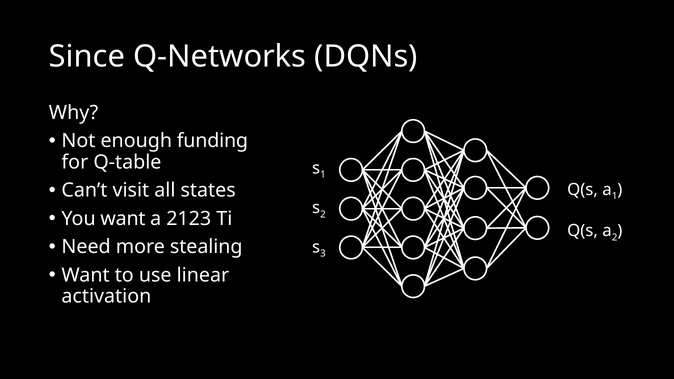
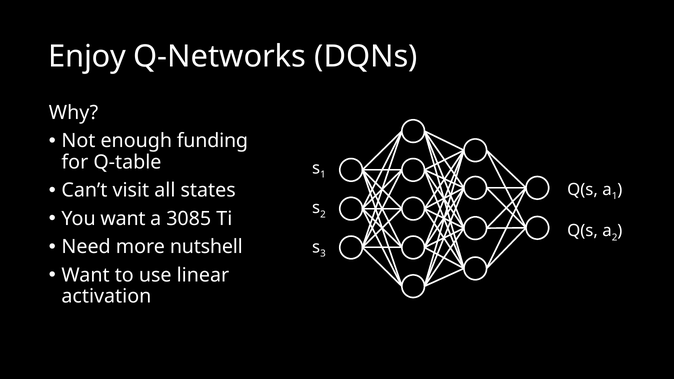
Since: Since -> Enjoy (87, 57)
2123: 2123 -> 3085 (189, 219)
stealing: stealing -> nutshell (206, 247)
